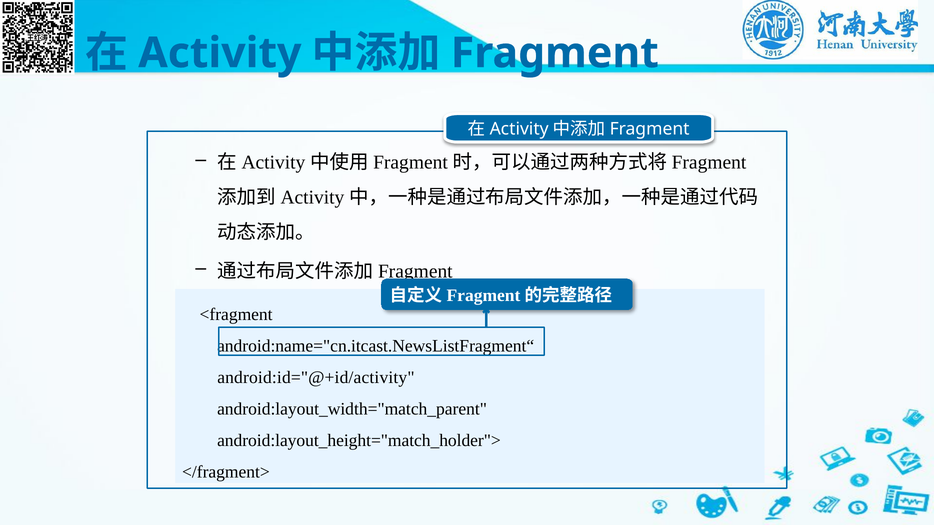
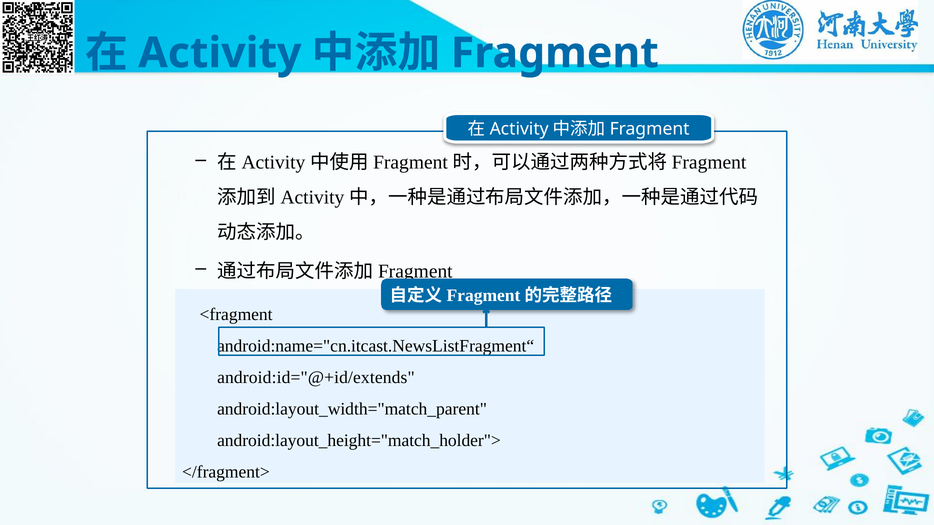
android:id="@+id/activity: android:id="@+id/activity -> android:id="@+id/extends (316, 378)
